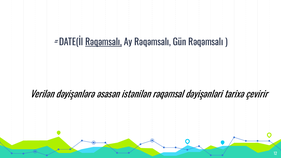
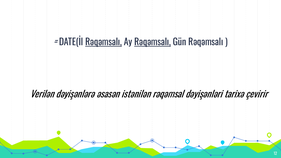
Rəqəmsalı underline: none -> present (153, 42)
